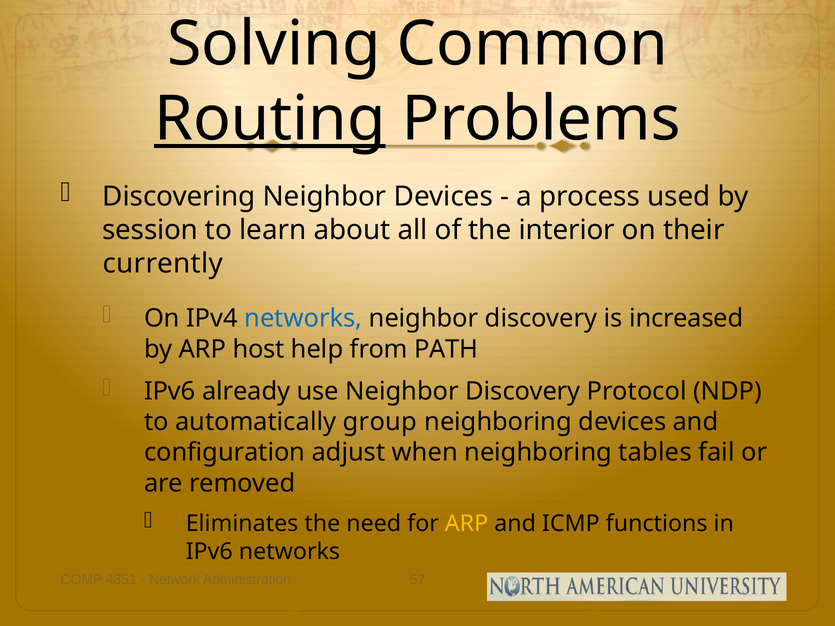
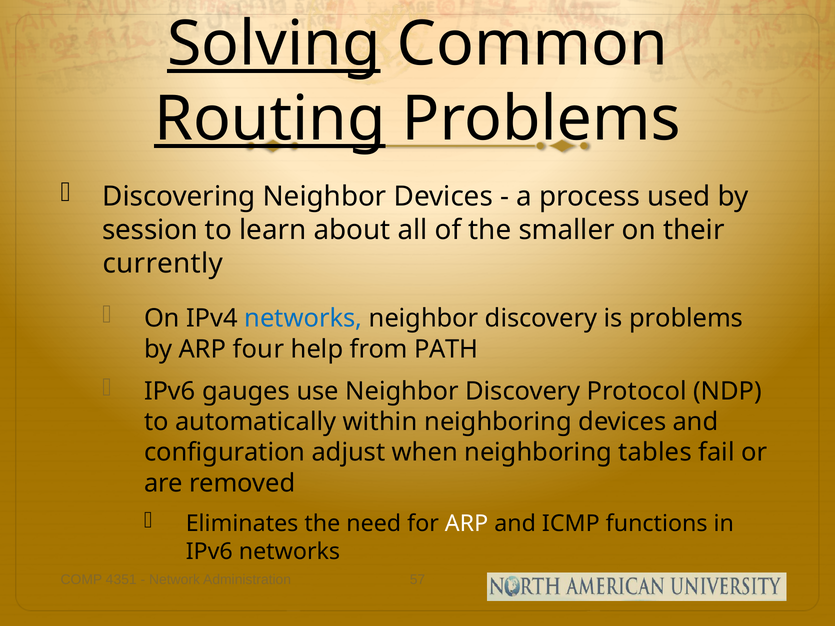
Solving underline: none -> present (274, 44)
interior: interior -> smaller (567, 230)
is increased: increased -> problems (686, 319)
host: host -> four (258, 349)
already: already -> gauges (246, 391)
group: group -> within (380, 422)
ARP colour: yellow -> white (467, 524)
